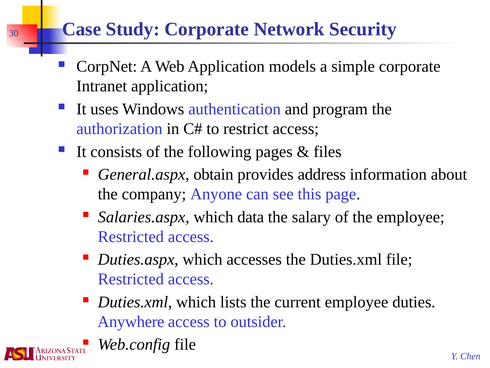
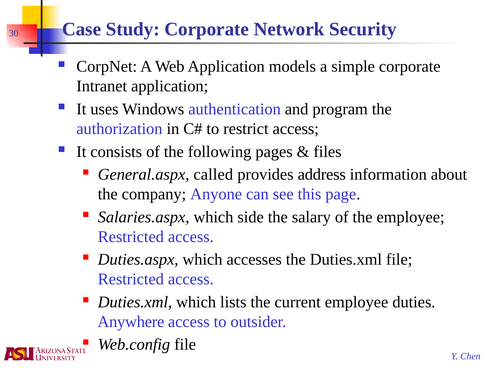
obtain: obtain -> called (213, 174)
data: data -> side (251, 217)
